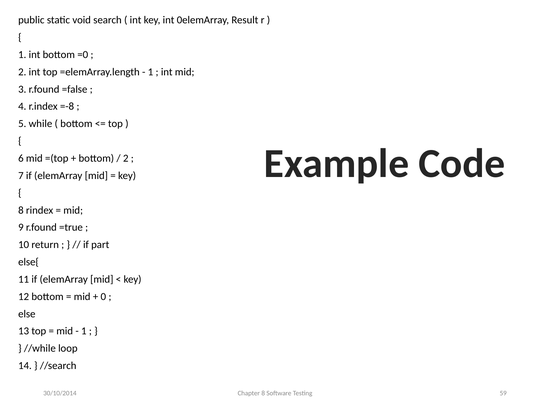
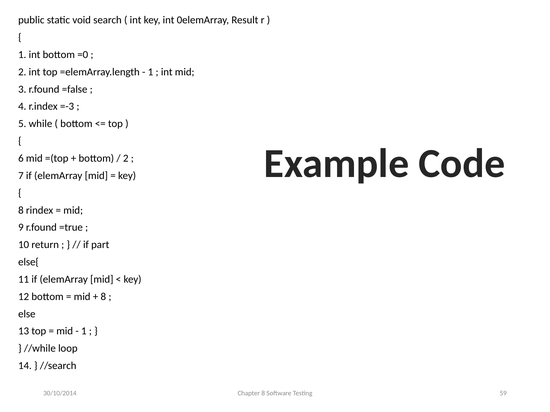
=-8: =-8 -> =-3 (67, 107)
0: 0 -> 8 (103, 297)
